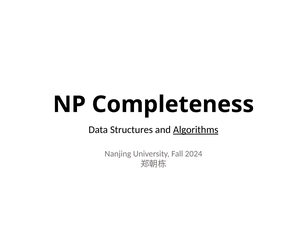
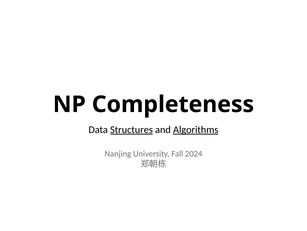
Structures underline: none -> present (131, 129)
